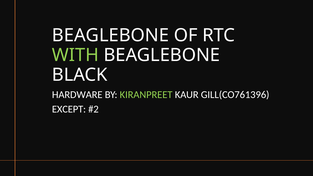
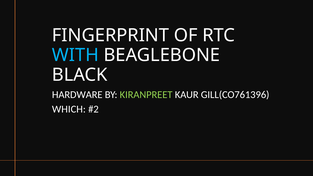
BEAGLEBONE: BEAGLEBONE -> FINGERPRINT (111, 35)
WITH colour: light green -> light blue (75, 55)
EXCEPT: EXCEPT -> WHICH (69, 109)
